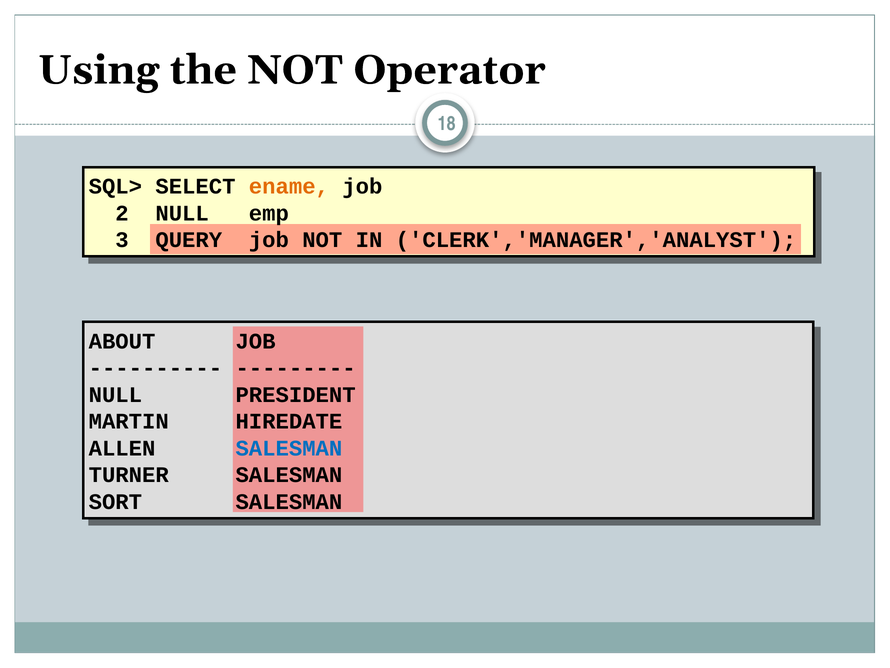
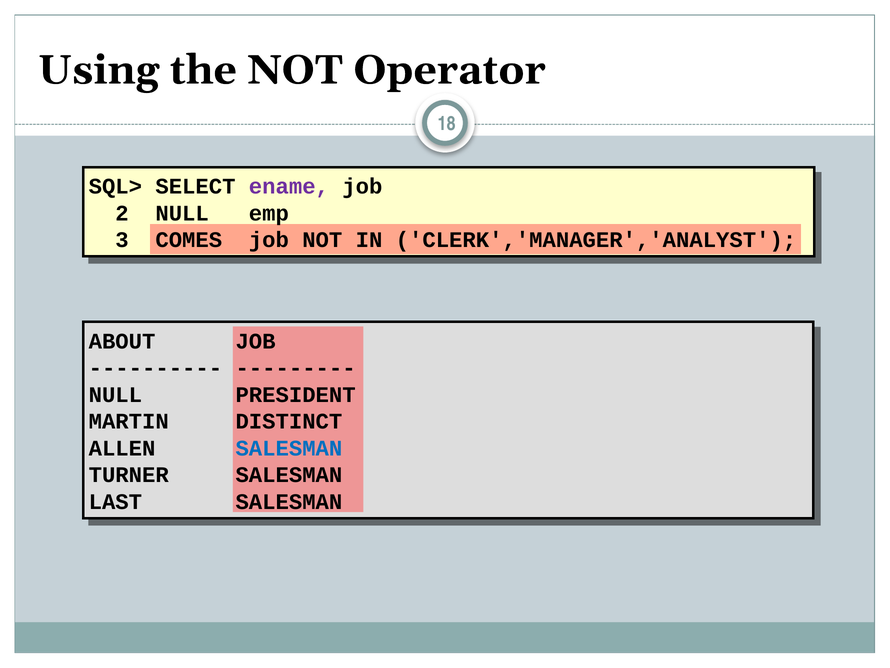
ename colour: orange -> purple (289, 186)
QUERY: QUERY -> COMES (189, 240)
HIREDATE: HIREDATE -> DISTINCT (289, 421)
SORT: SORT -> LAST (115, 501)
